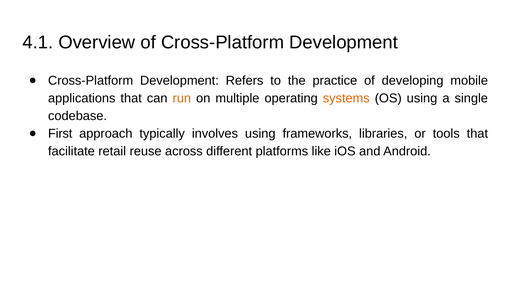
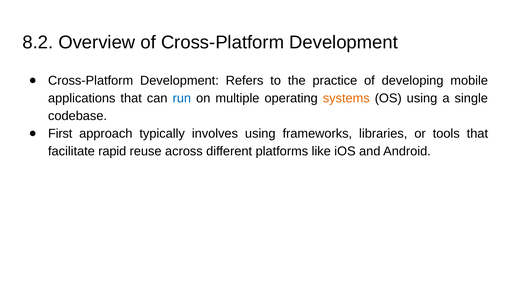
4.1: 4.1 -> 8.2 (38, 42)
run colour: orange -> blue (182, 98)
retail: retail -> rapid (112, 151)
